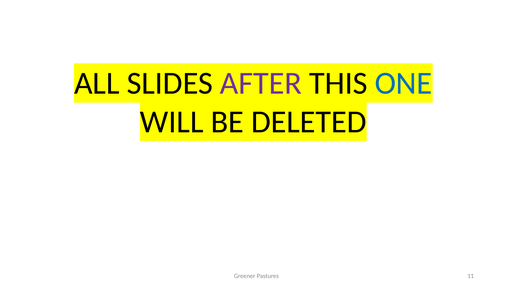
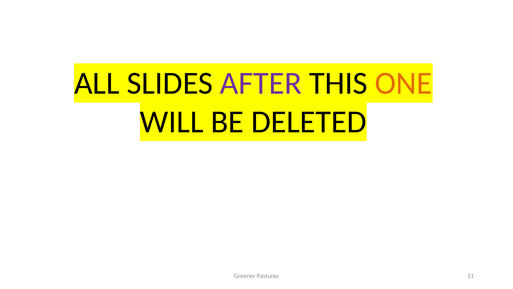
ONE colour: blue -> orange (403, 83)
